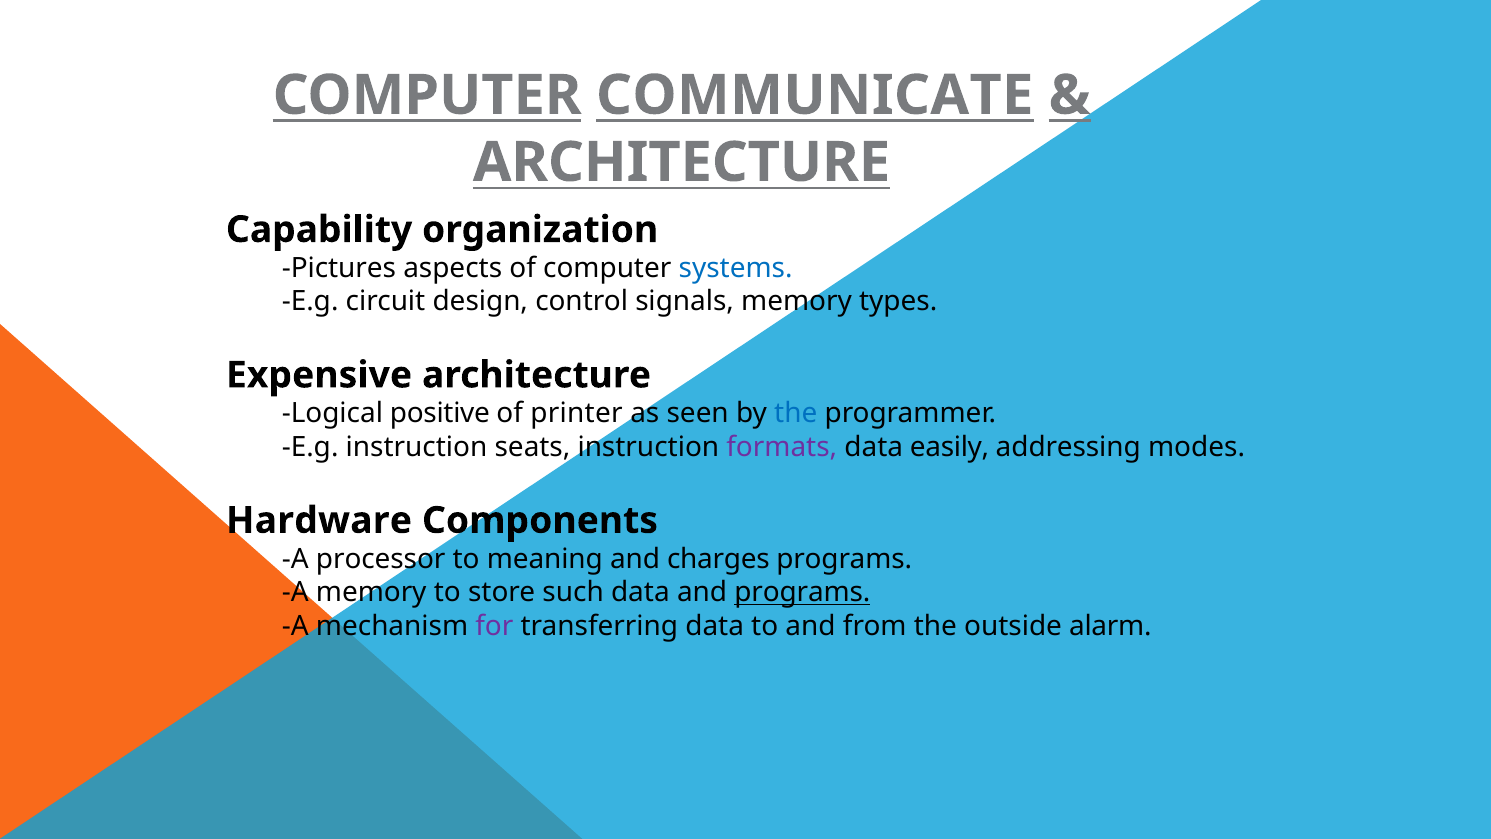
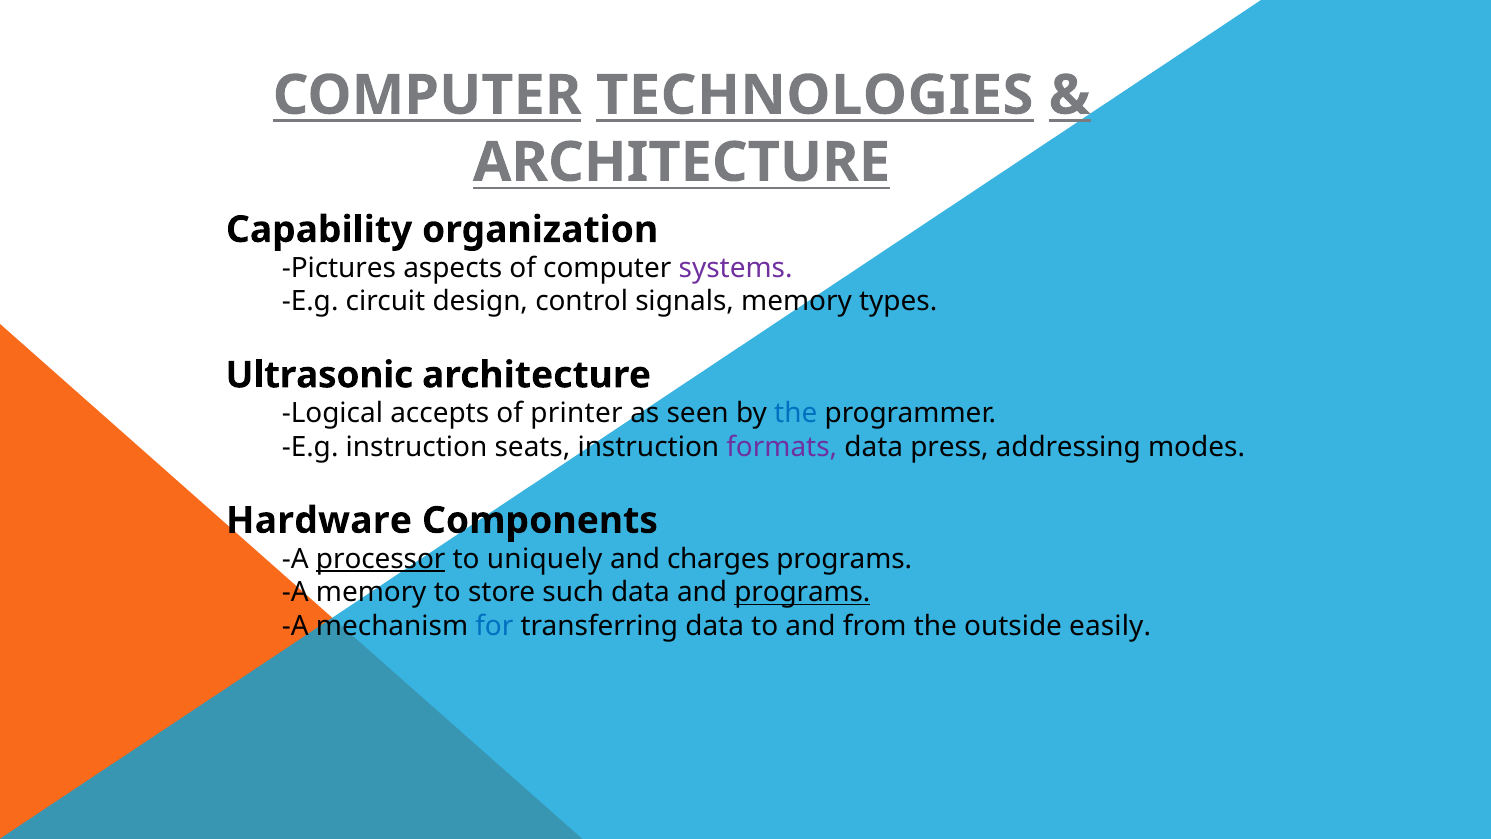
COMMUNICATE: COMMUNICATE -> TECHNOLOGIES (815, 95)
systems colour: blue -> purple (736, 268)
Expensive: Expensive -> Ultrasonic (319, 375)
positive: positive -> accepts (440, 413)
easily: easily -> press (949, 447)
processor underline: none -> present (381, 559)
meaning: meaning -> uniquely (545, 559)
for colour: purple -> blue (494, 626)
alarm: alarm -> easily (1110, 626)
